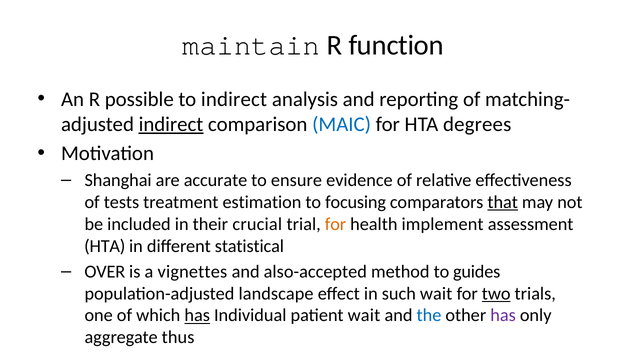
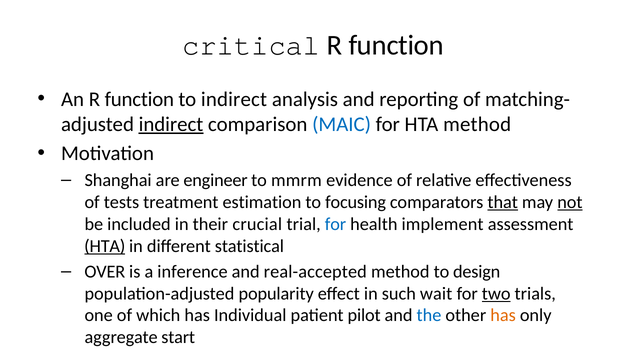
maintain: maintain -> critical (251, 45)
An R possible: possible -> function (139, 99)
HTA degrees: degrees -> method (477, 124)
accurate: accurate -> engineer (216, 180)
ensure: ensure -> mmrm (296, 180)
not underline: none -> present (570, 202)
for colour: orange -> blue (335, 224)
HTA underline: none -> present (105, 246)
vignettes: vignettes -> inference (192, 272)
also-accepted: also-accepted -> real-accepted (315, 272)
guides: guides -> design (477, 272)
landscape: landscape -> popularity (276, 294)
has underline: present -> none (197, 316)
patient wait: wait -> pilot (364, 316)
has colour: purple -> orange (503, 316)
thus: thus -> start (178, 337)
